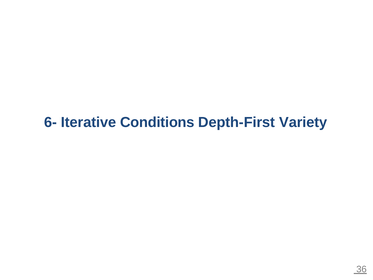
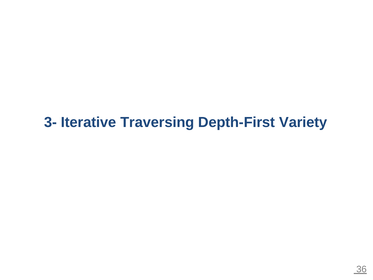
6-: 6- -> 3- (50, 122)
Conditions: Conditions -> Traversing (157, 122)
